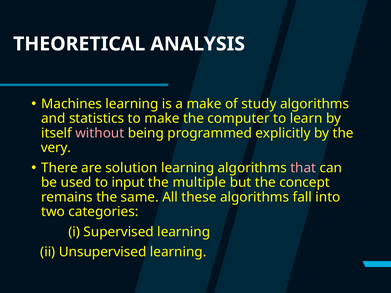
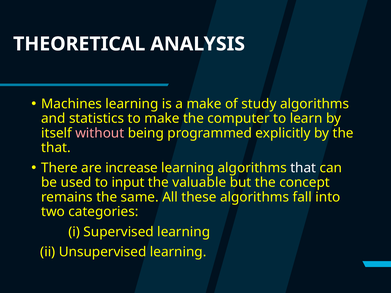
very: very -> that (56, 148)
solution: solution -> increase (132, 168)
that colour: pink -> white (303, 168)
multiple: multiple -> valuable (199, 183)
